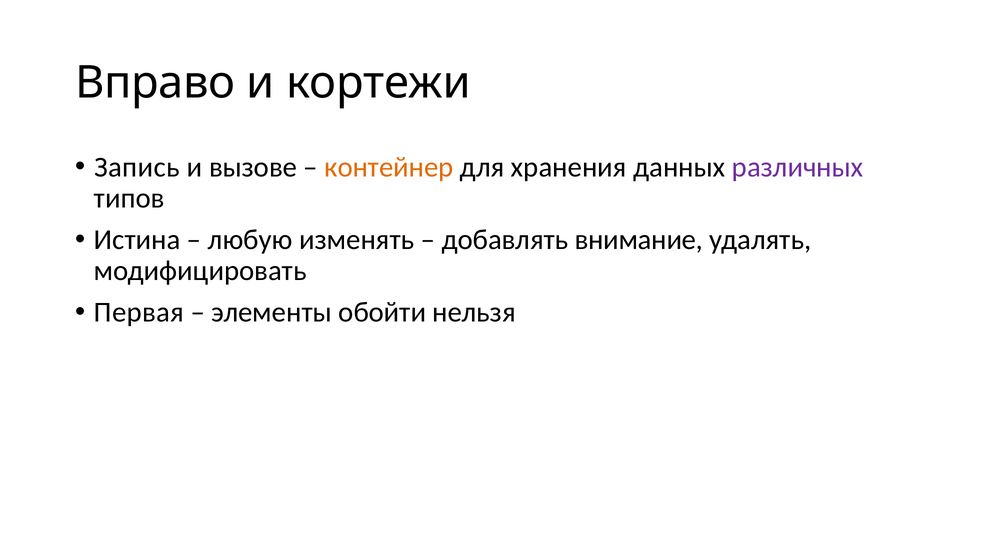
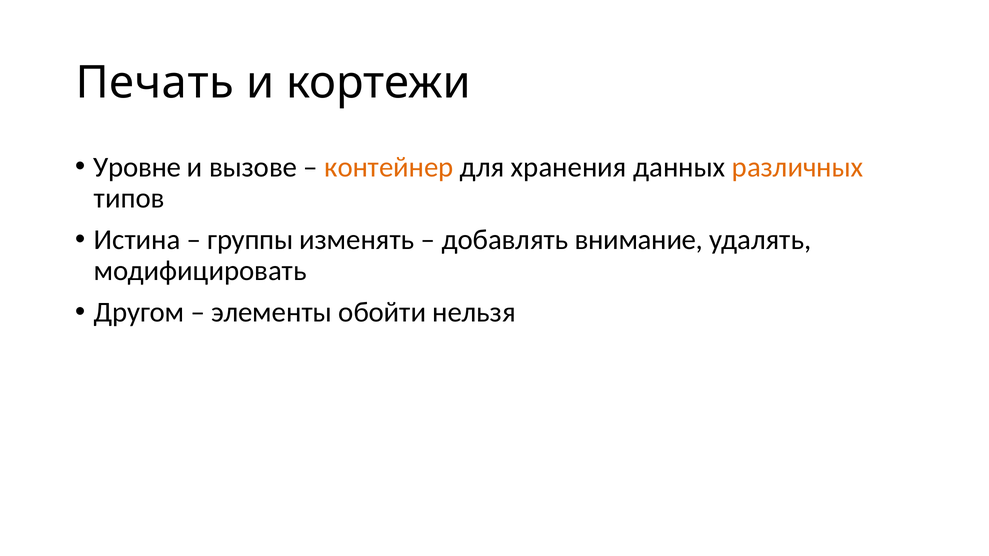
Вправо: Вправо -> Печать (155, 83)
Запись: Запись -> Уровне (137, 167)
различных colour: purple -> orange (798, 167)
любую: любую -> группы (250, 240)
Первая: Первая -> Другом (139, 312)
